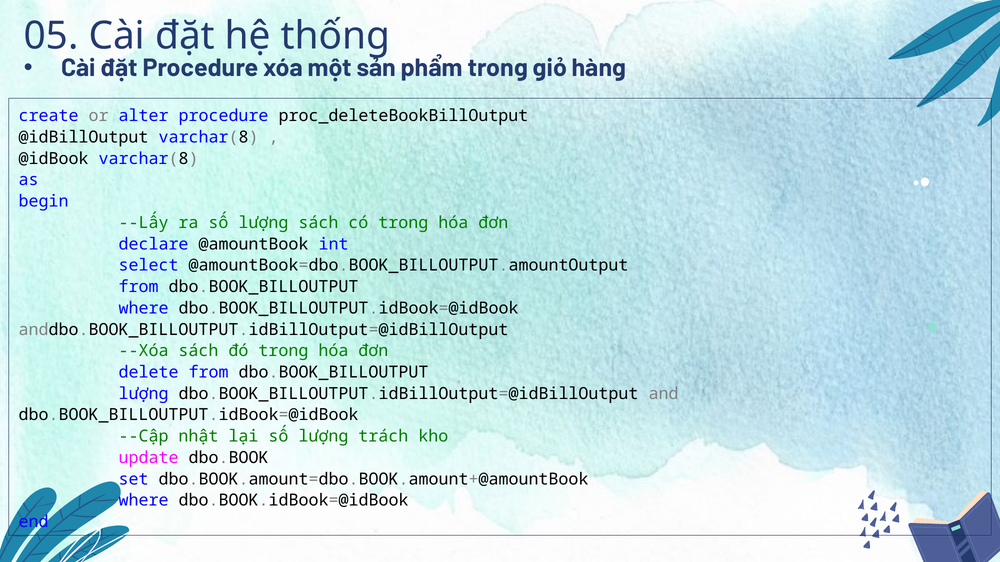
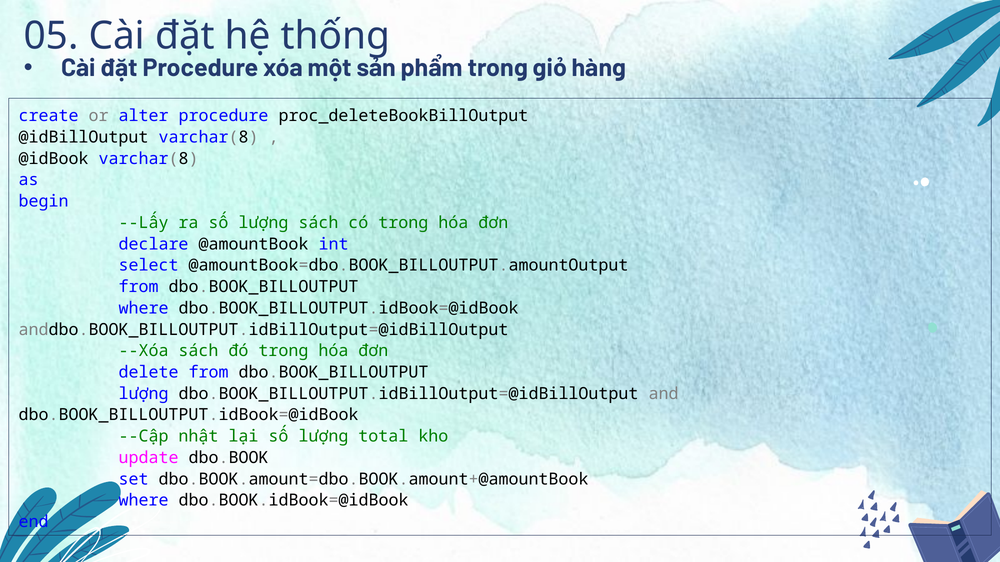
trách: trách -> total (383, 437)
